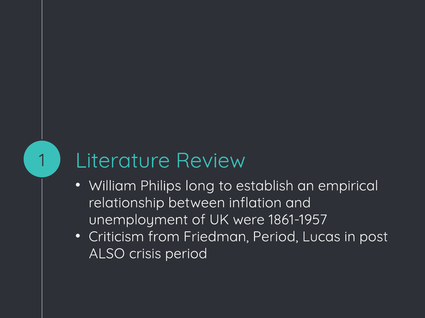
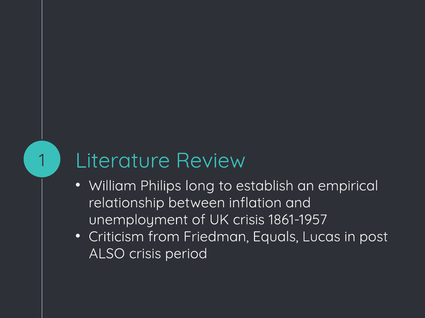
UK were: were -> crisis (249, 220)
Friedman Period: Period -> Equals (276, 237)
